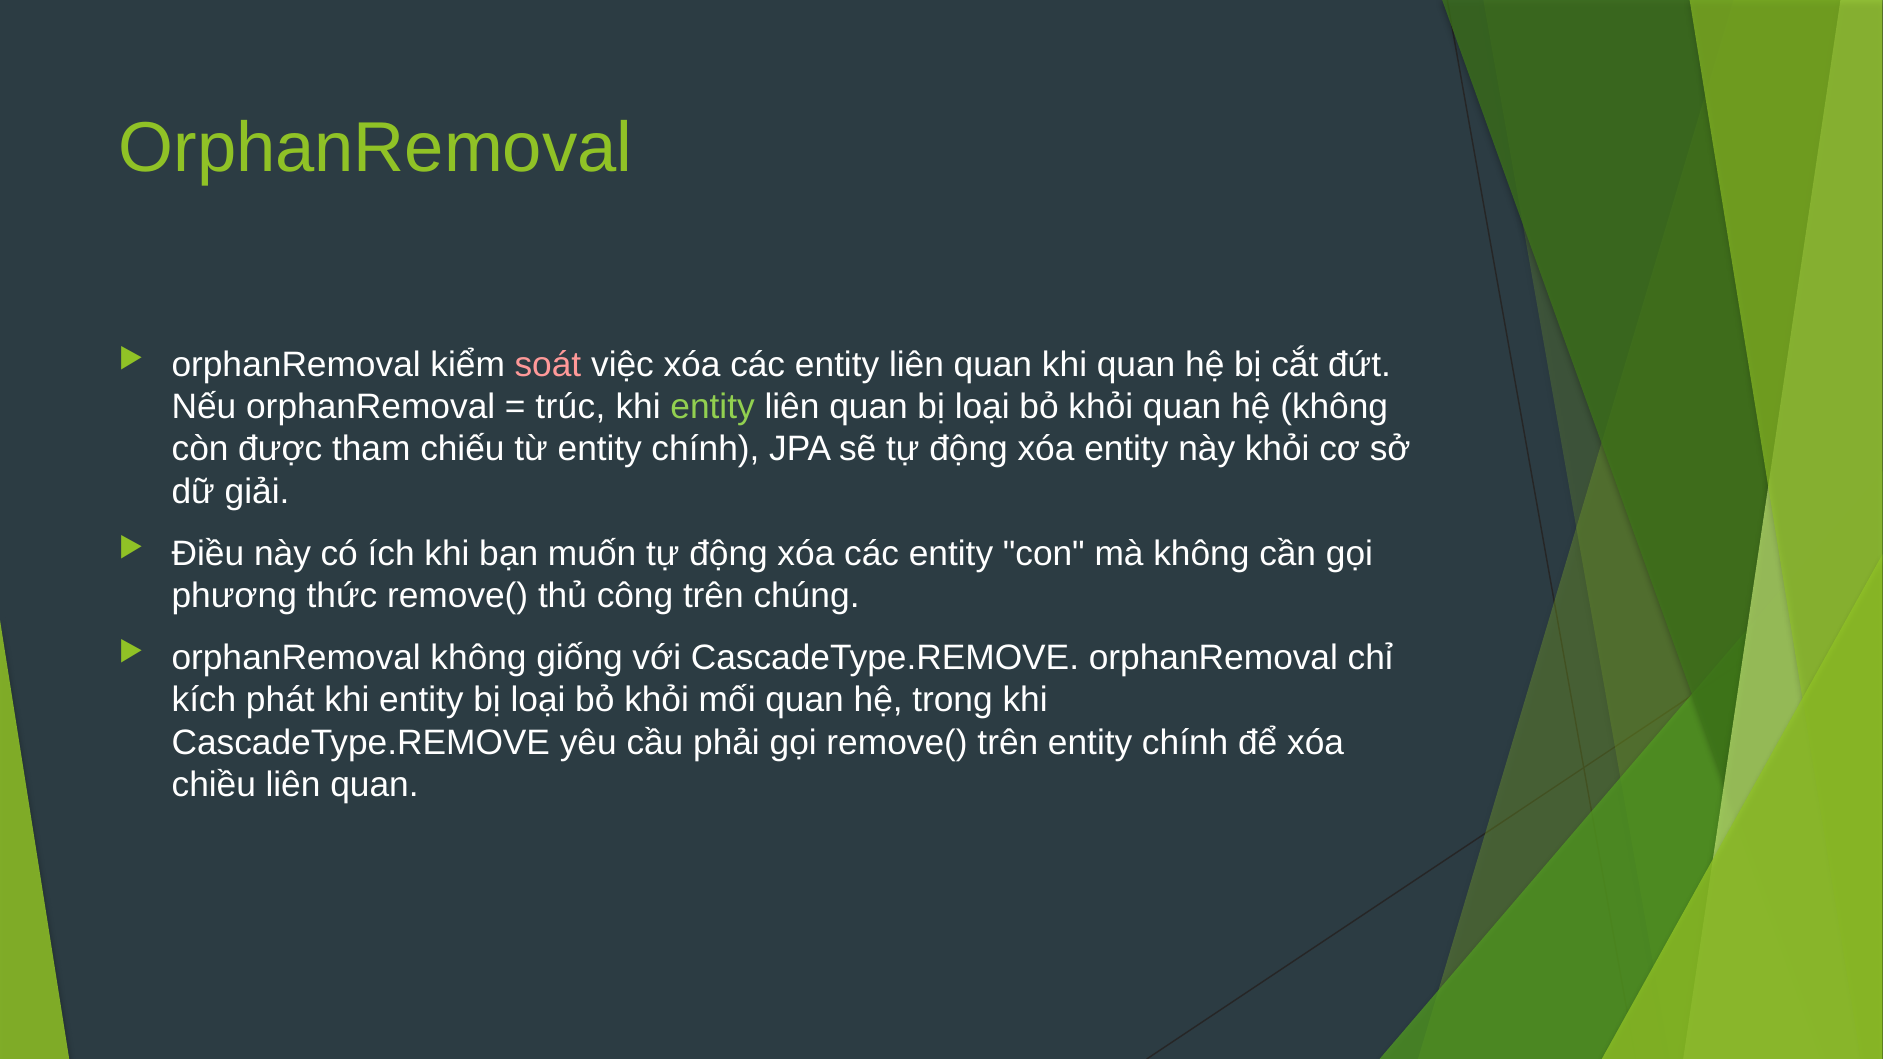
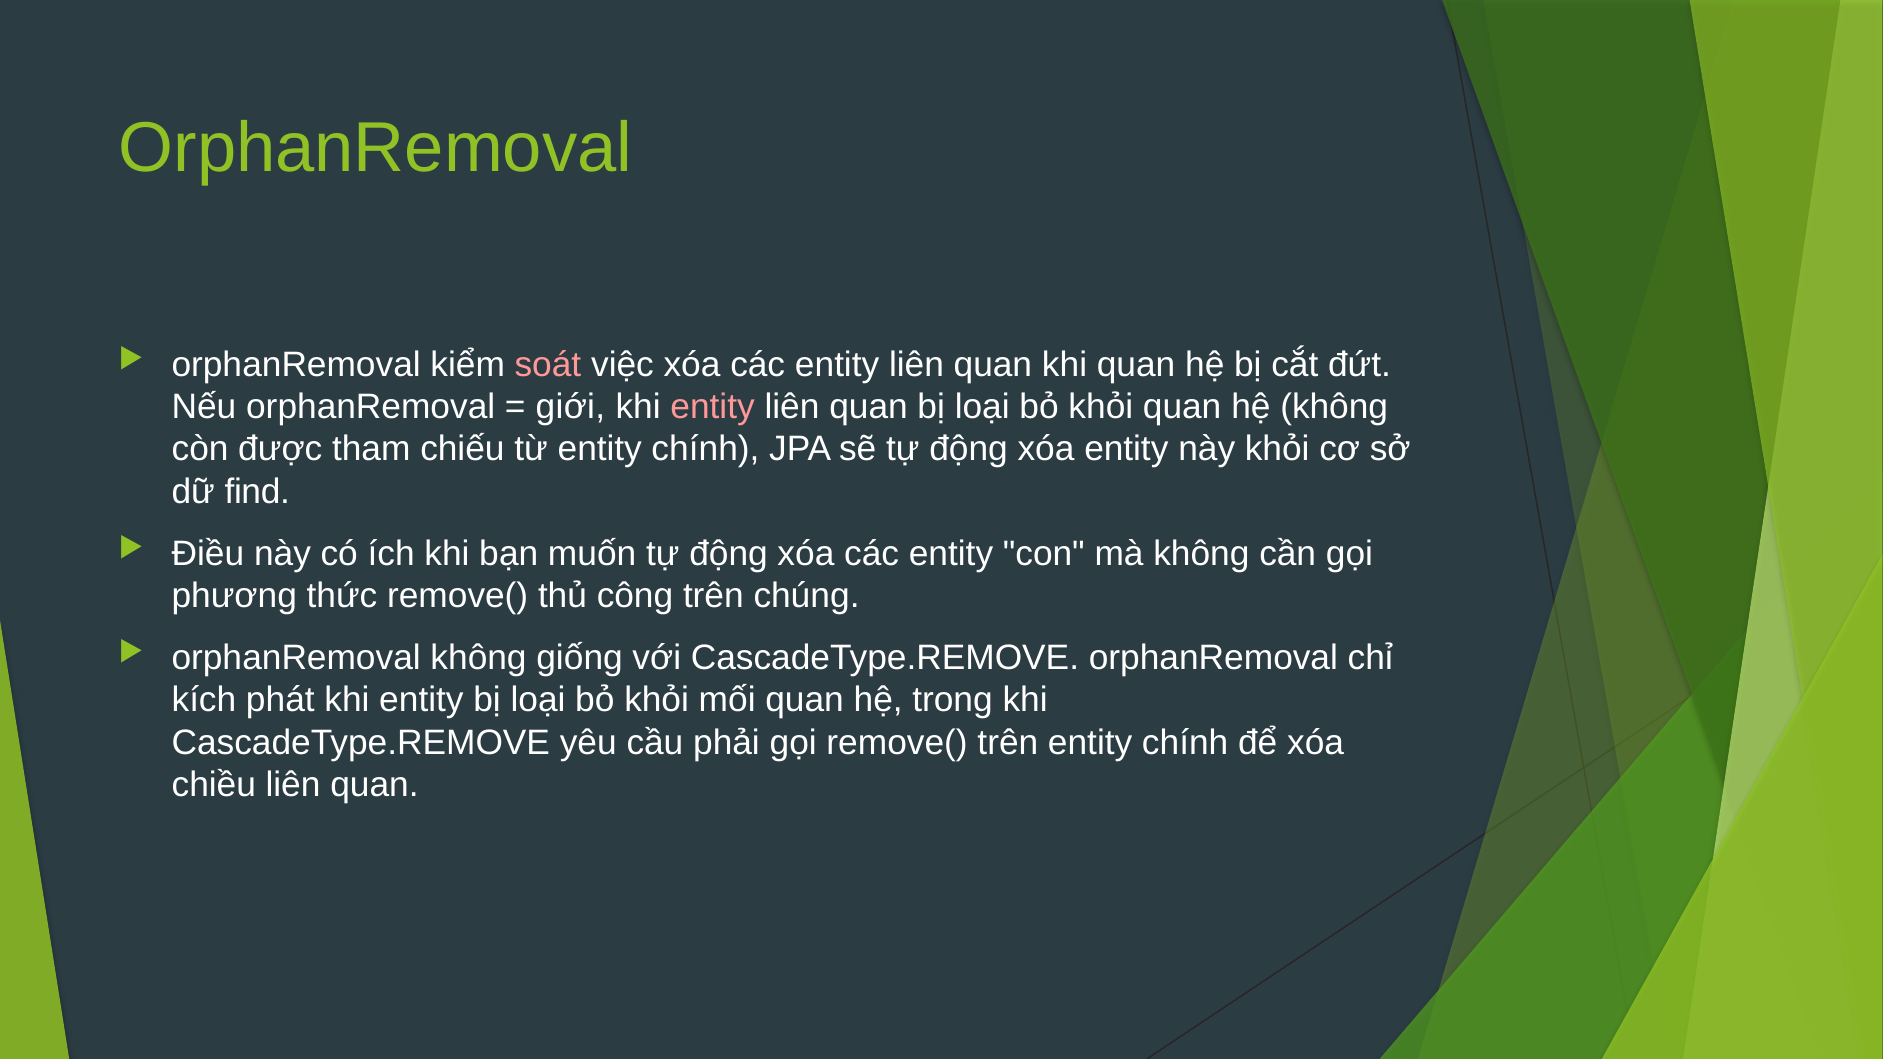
trúc: trúc -> giới (570, 407)
entity colour: light green -> pink (713, 407)
giải: giải -> find (257, 492)
